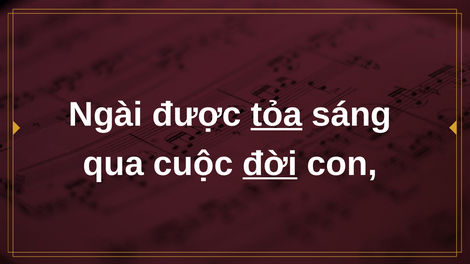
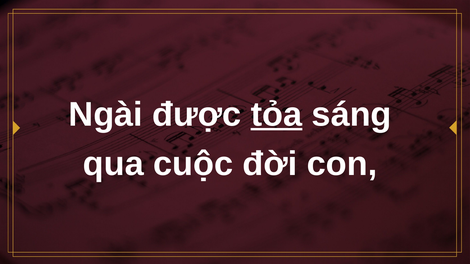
đời underline: present -> none (270, 164)
